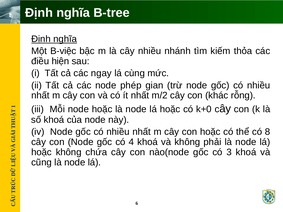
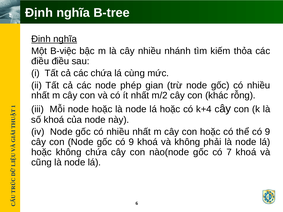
điều hiện: hiện -> điều (60, 61)
các ngay: ngay -> chứa (101, 73)
k+0: k+0 -> k+4 (204, 109)
thể có 8: 8 -> 9 (268, 132)
gốc có 4: 4 -> 9 (131, 142)
3: 3 -> 7 (229, 152)
